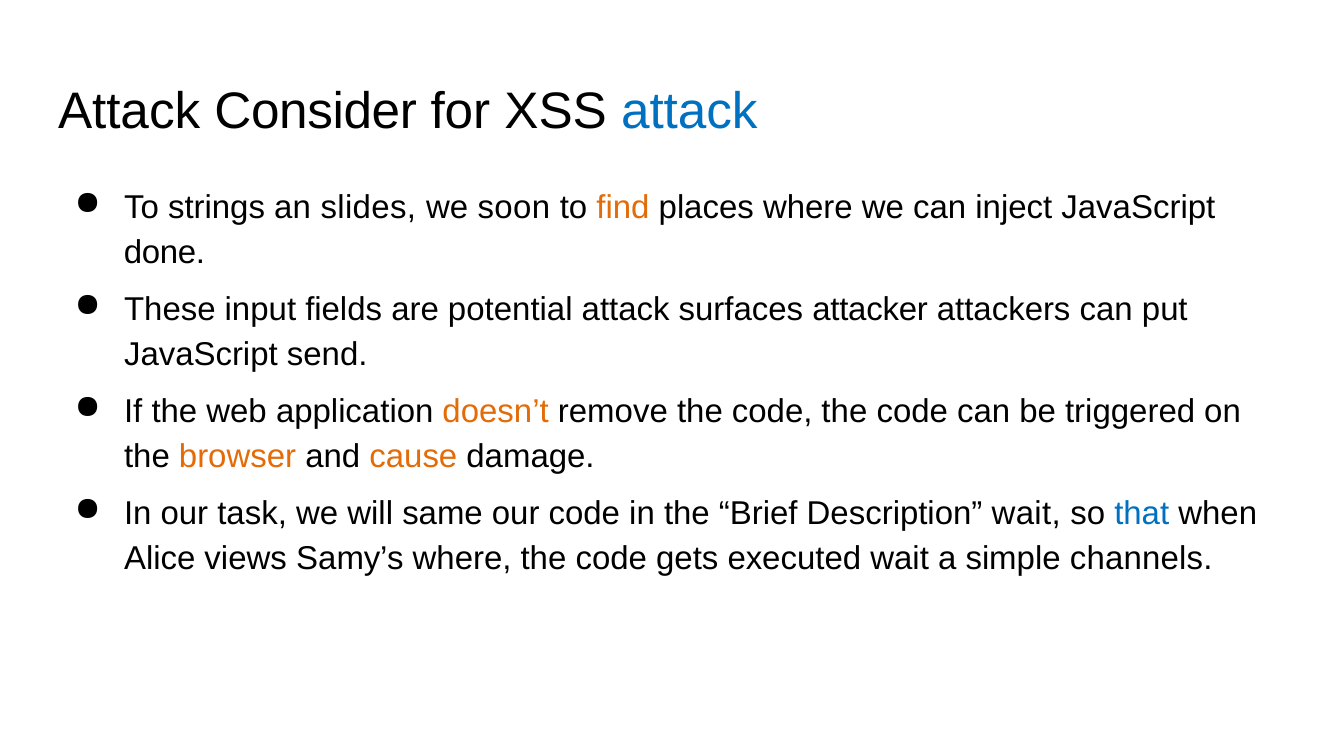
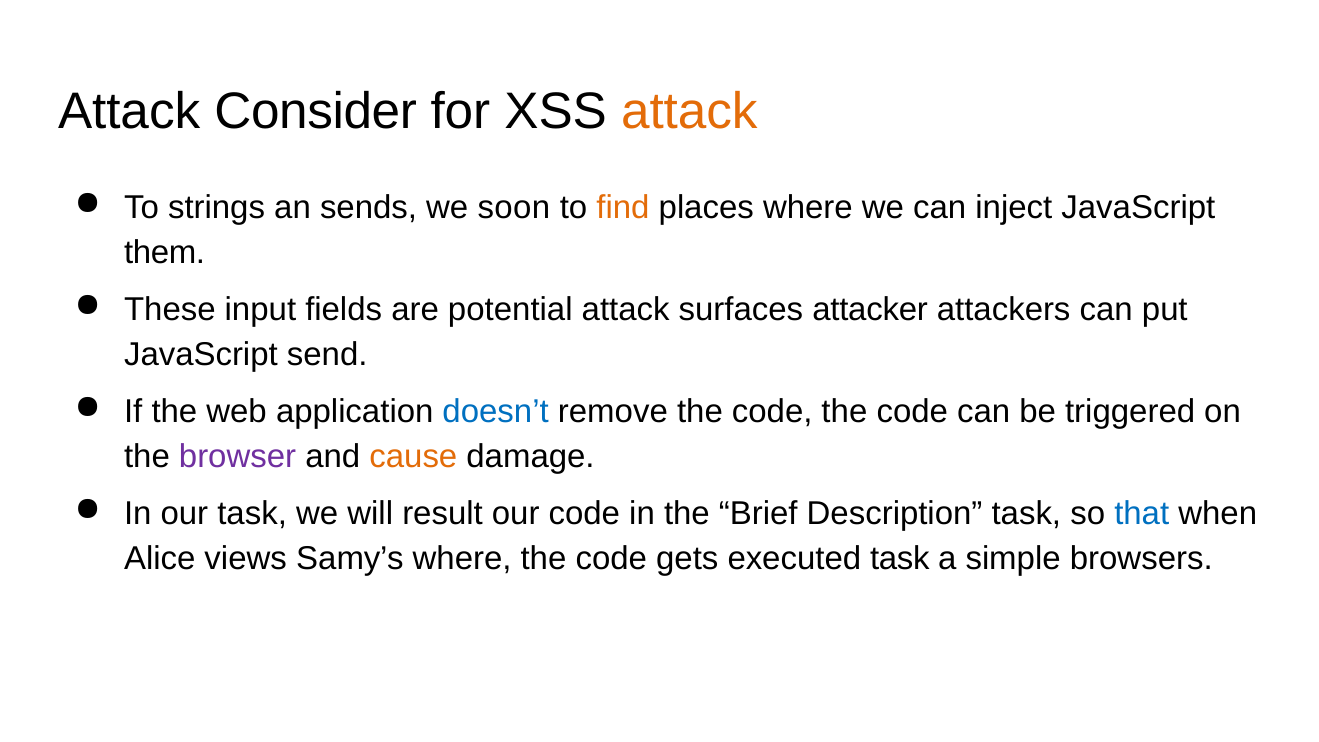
attack colour: blue -> orange (689, 112)
slides: slides -> sends (369, 207)
done: done -> them (165, 253)
doesn’t colour: orange -> blue (496, 411)
browser colour: orange -> purple (238, 457)
same: same -> result (443, 513)
Description wait: wait -> task (1026, 513)
executed wait: wait -> task (900, 559)
channels: channels -> browsers (1141, 559)
